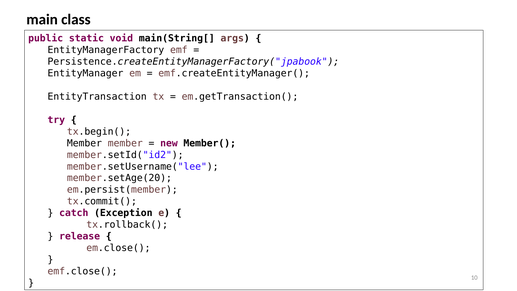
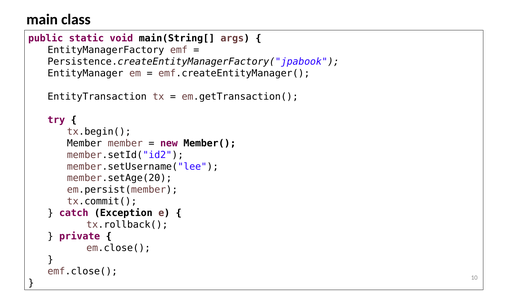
release: release -> private (80, 236)
